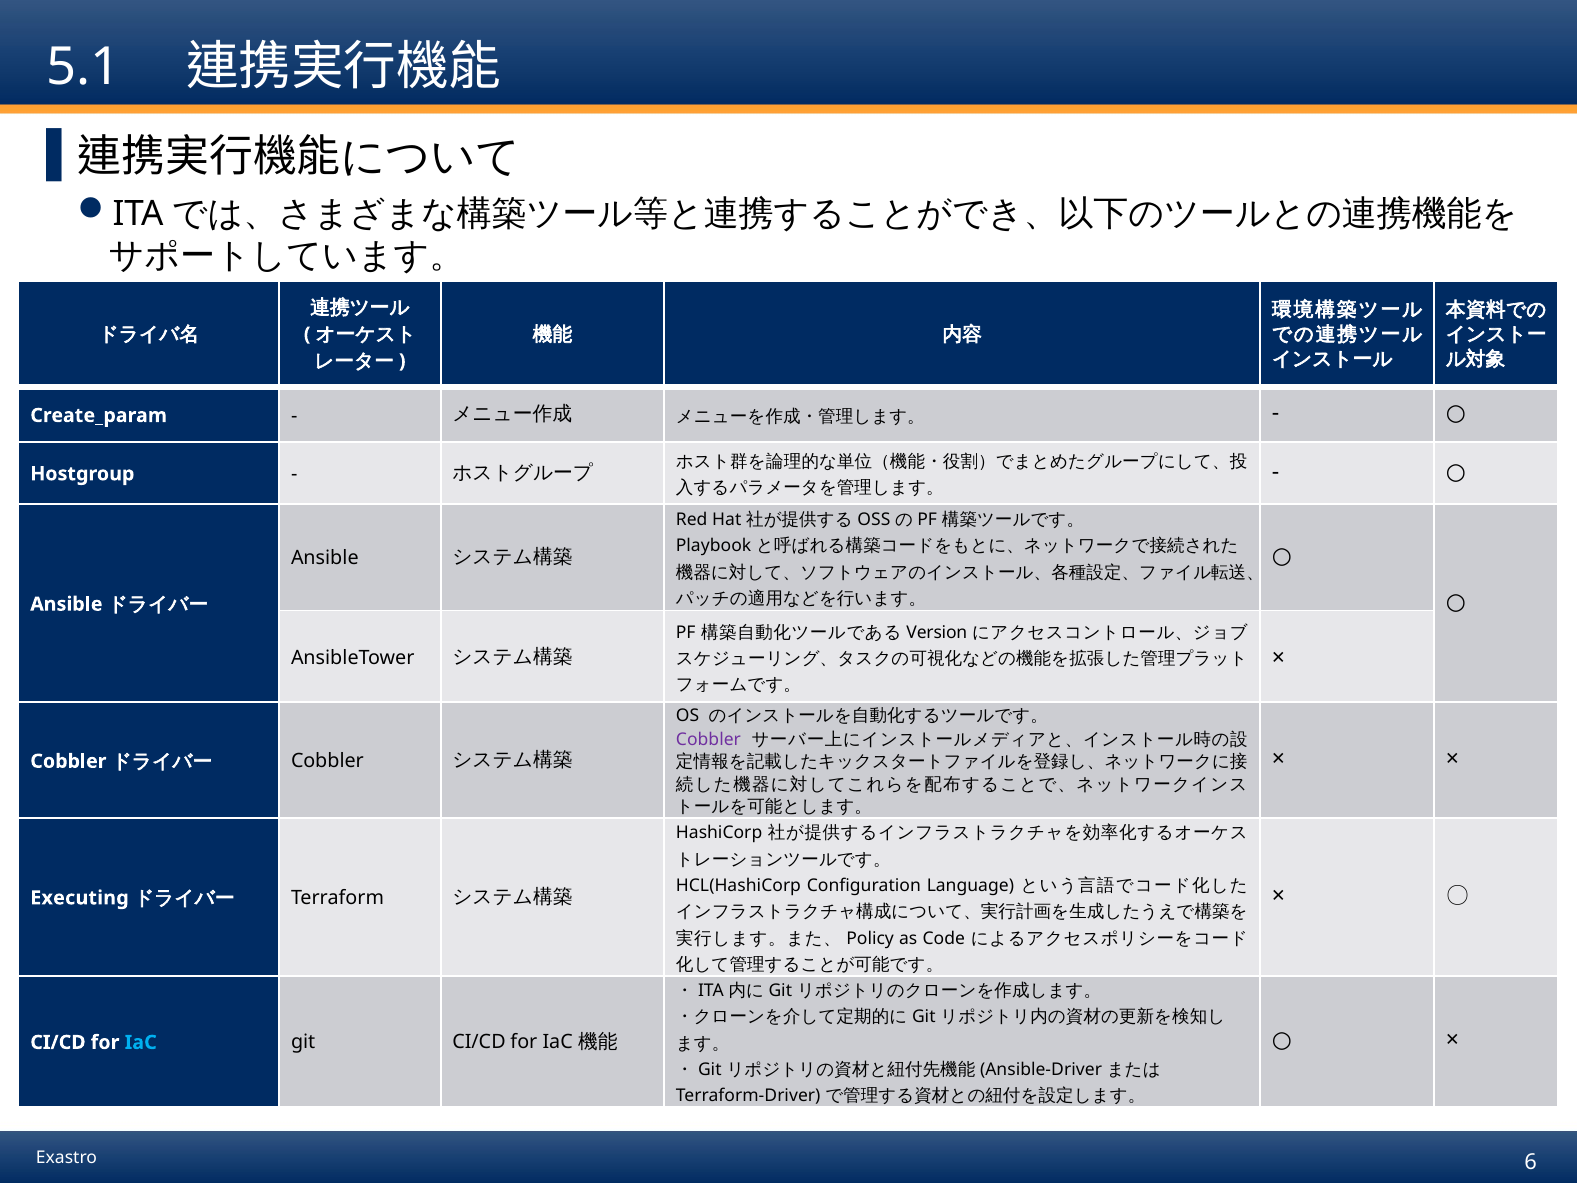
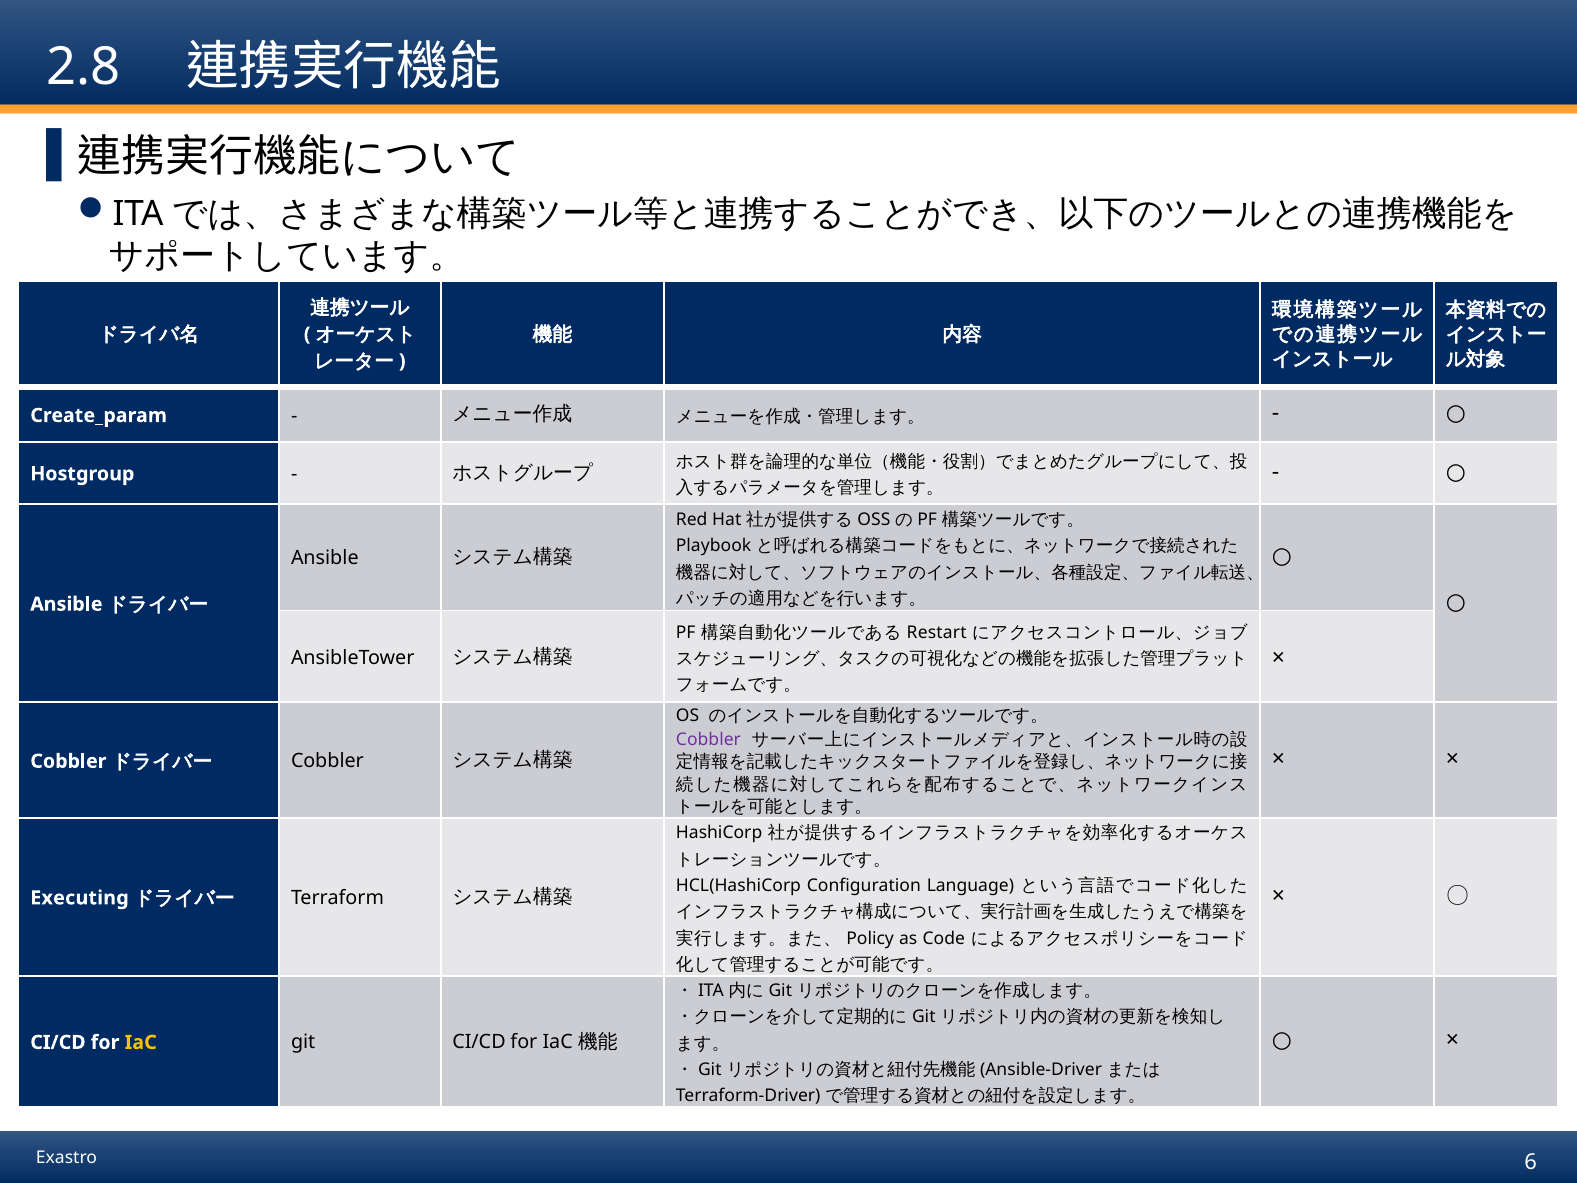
5.1: 5.1 -> 2.8 (84, 67)
Version: Version -> Restart (937, 632)
IaC colour: light blue -> yellow (141, 1042)
